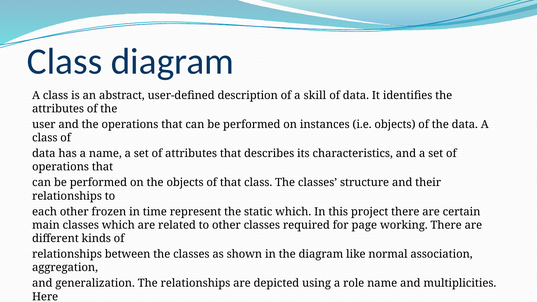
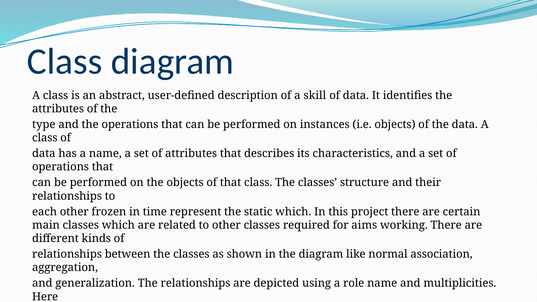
user: user -> type (44, 124)
page: page -> aims (364, 225)
